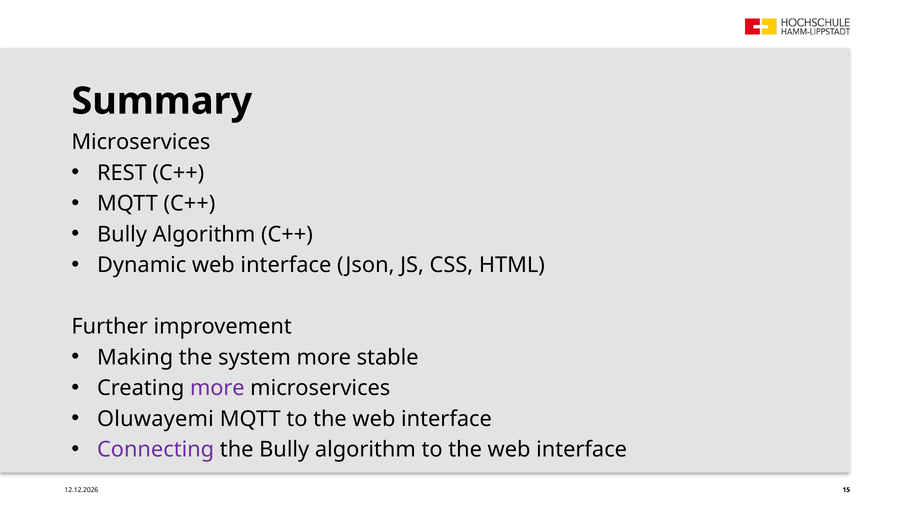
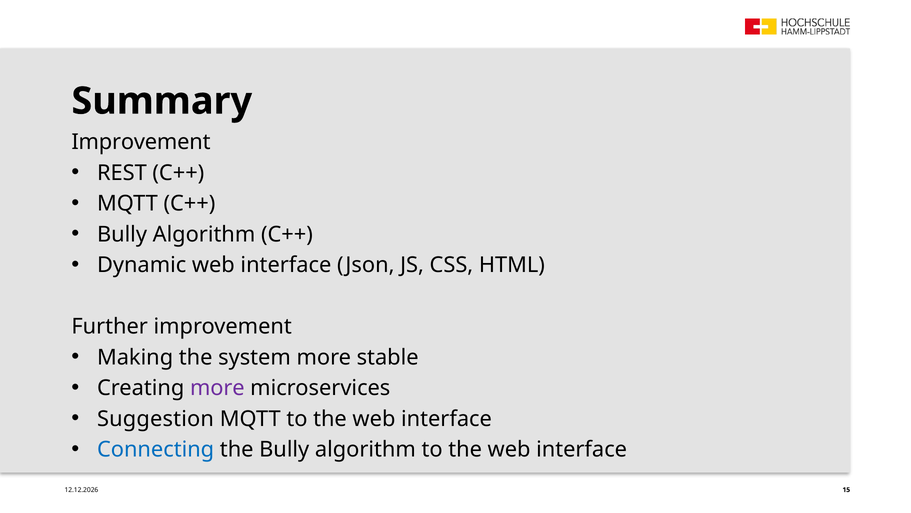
Microservices: Microservices -> Improvement (141, 142)
Oluwayemi: Oluwayemi -> Suggestion (155, 418)
Connecting colour: purple -> blue (156, 449)
